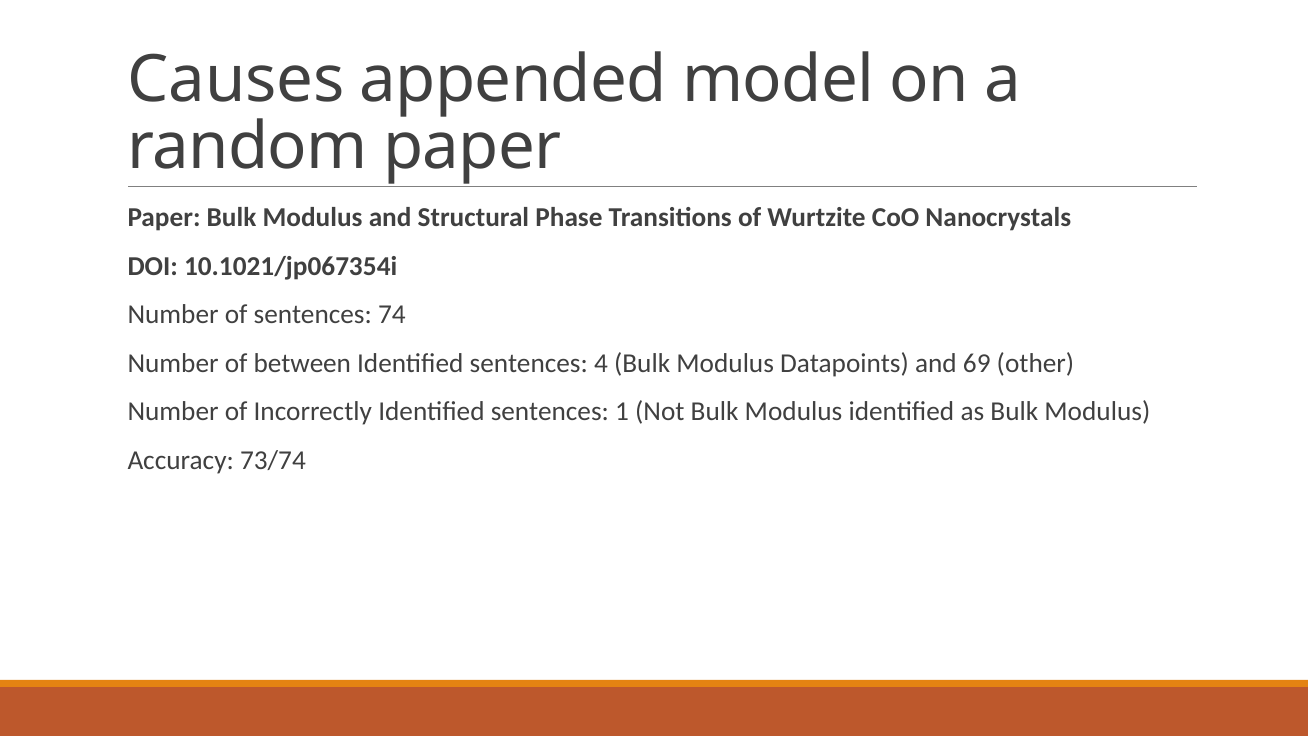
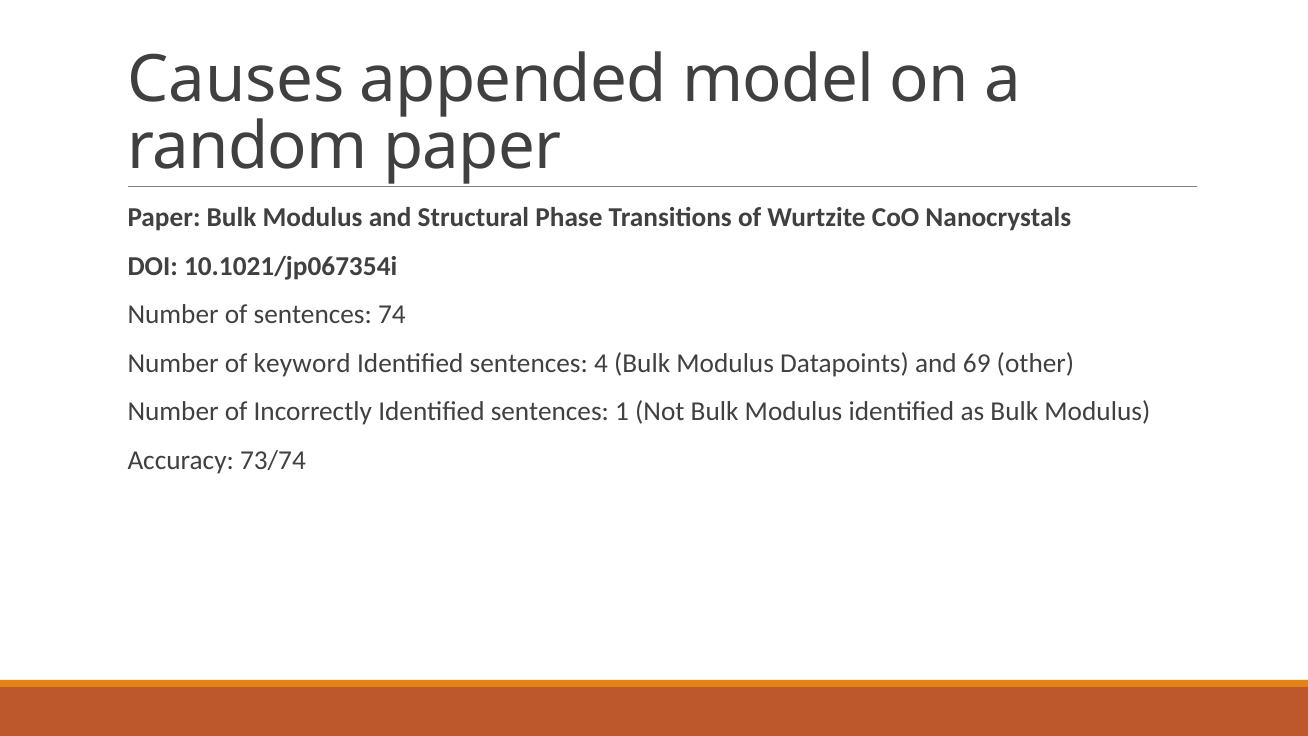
between: between -> keyword (302, 363)
